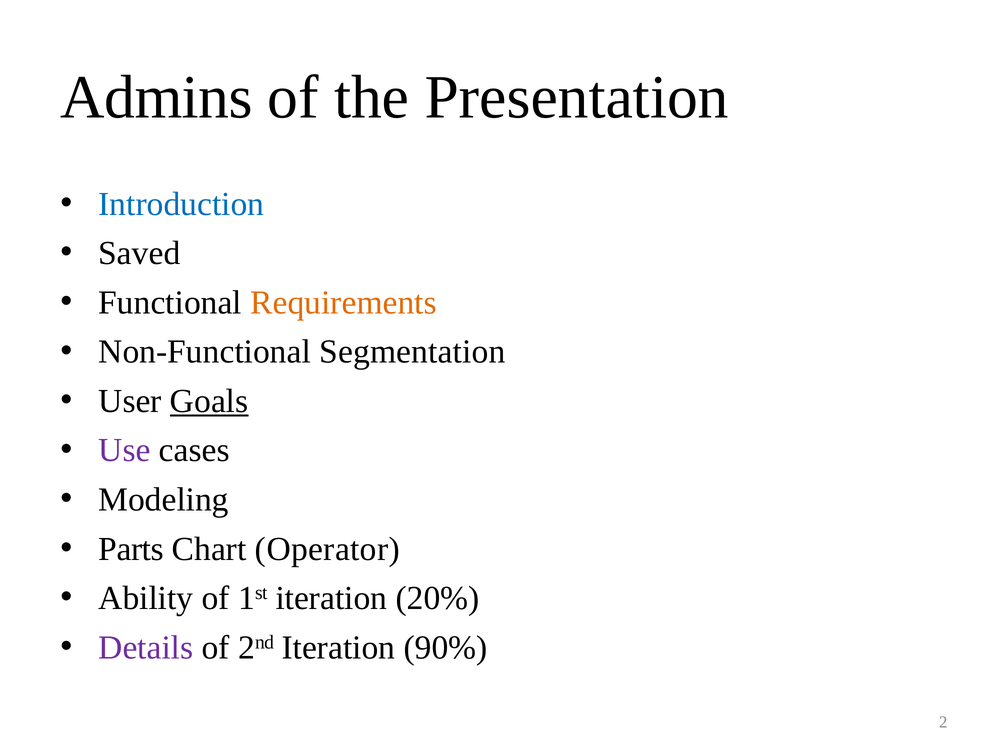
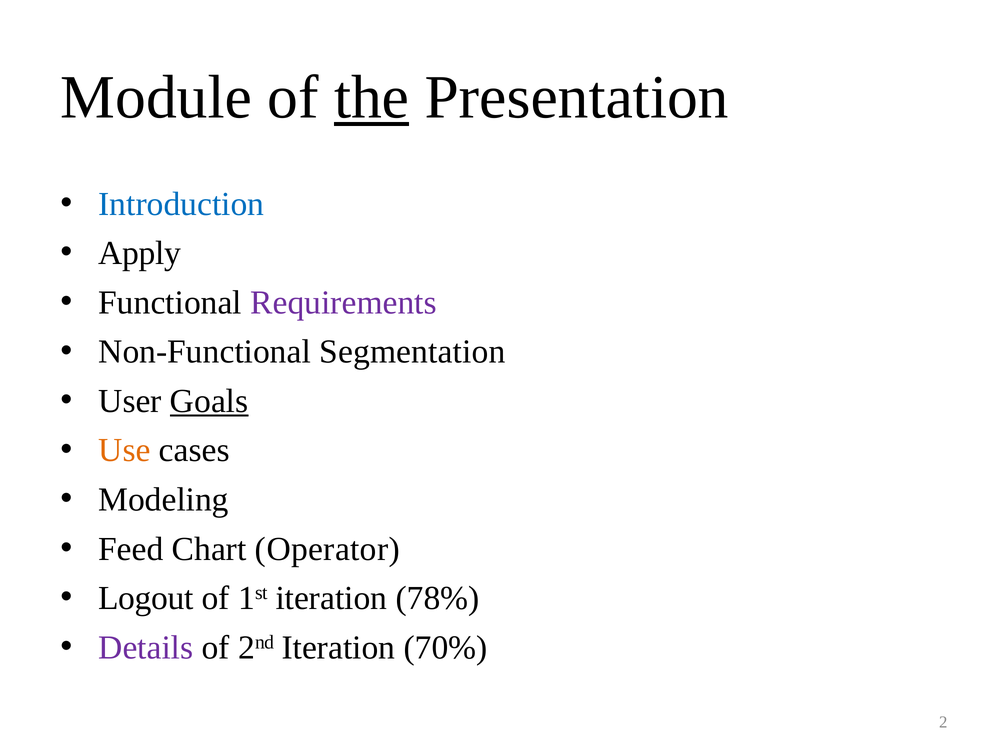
Admins: Admins -> Module (156, 98)
the underline: none -> present (372, 98)
Saved: Saved -> Apply (140, 253)
Requirements colour: orange -> purple (344, 303)
Use colour: purple -> orange (124, 450)
Parts: Parts -> Feed (131, 549)
Ability: Ability -> Logout (146, 598)
20%: 20% -> 78% (438, 598)
90%: 90% -> 70% (446, 648)
